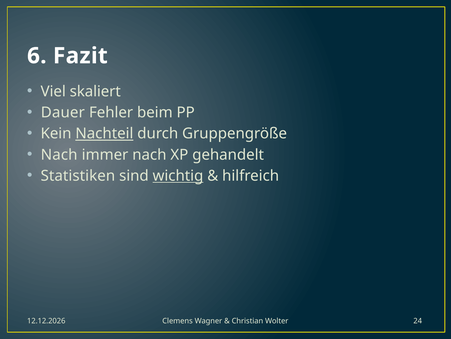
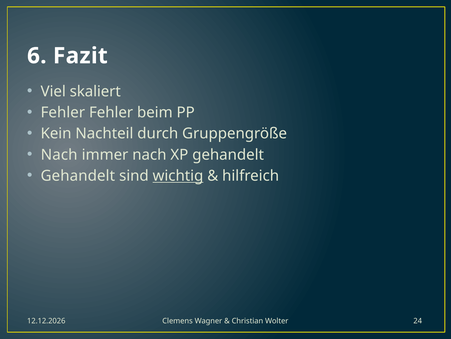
Dauer: Dauer -> Fehler (63, 112)
Nachteil underline: present -> none (104, 133)
Statistiken: Statistiken -> Gehandelt (78, 175)
